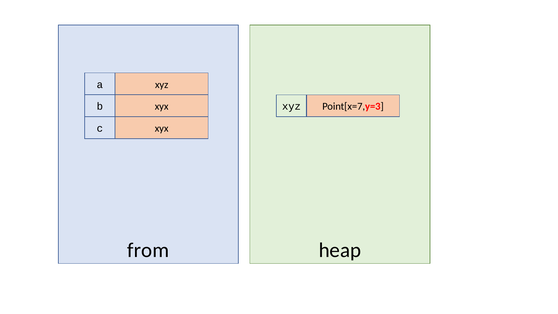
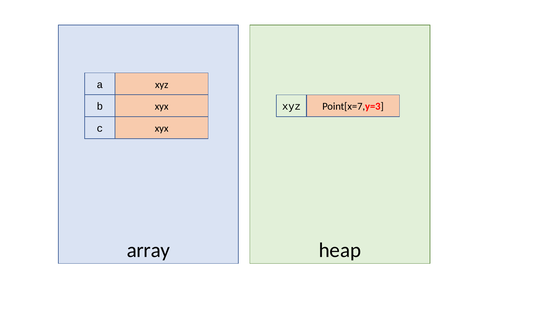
from: from -> array (148, 250)
